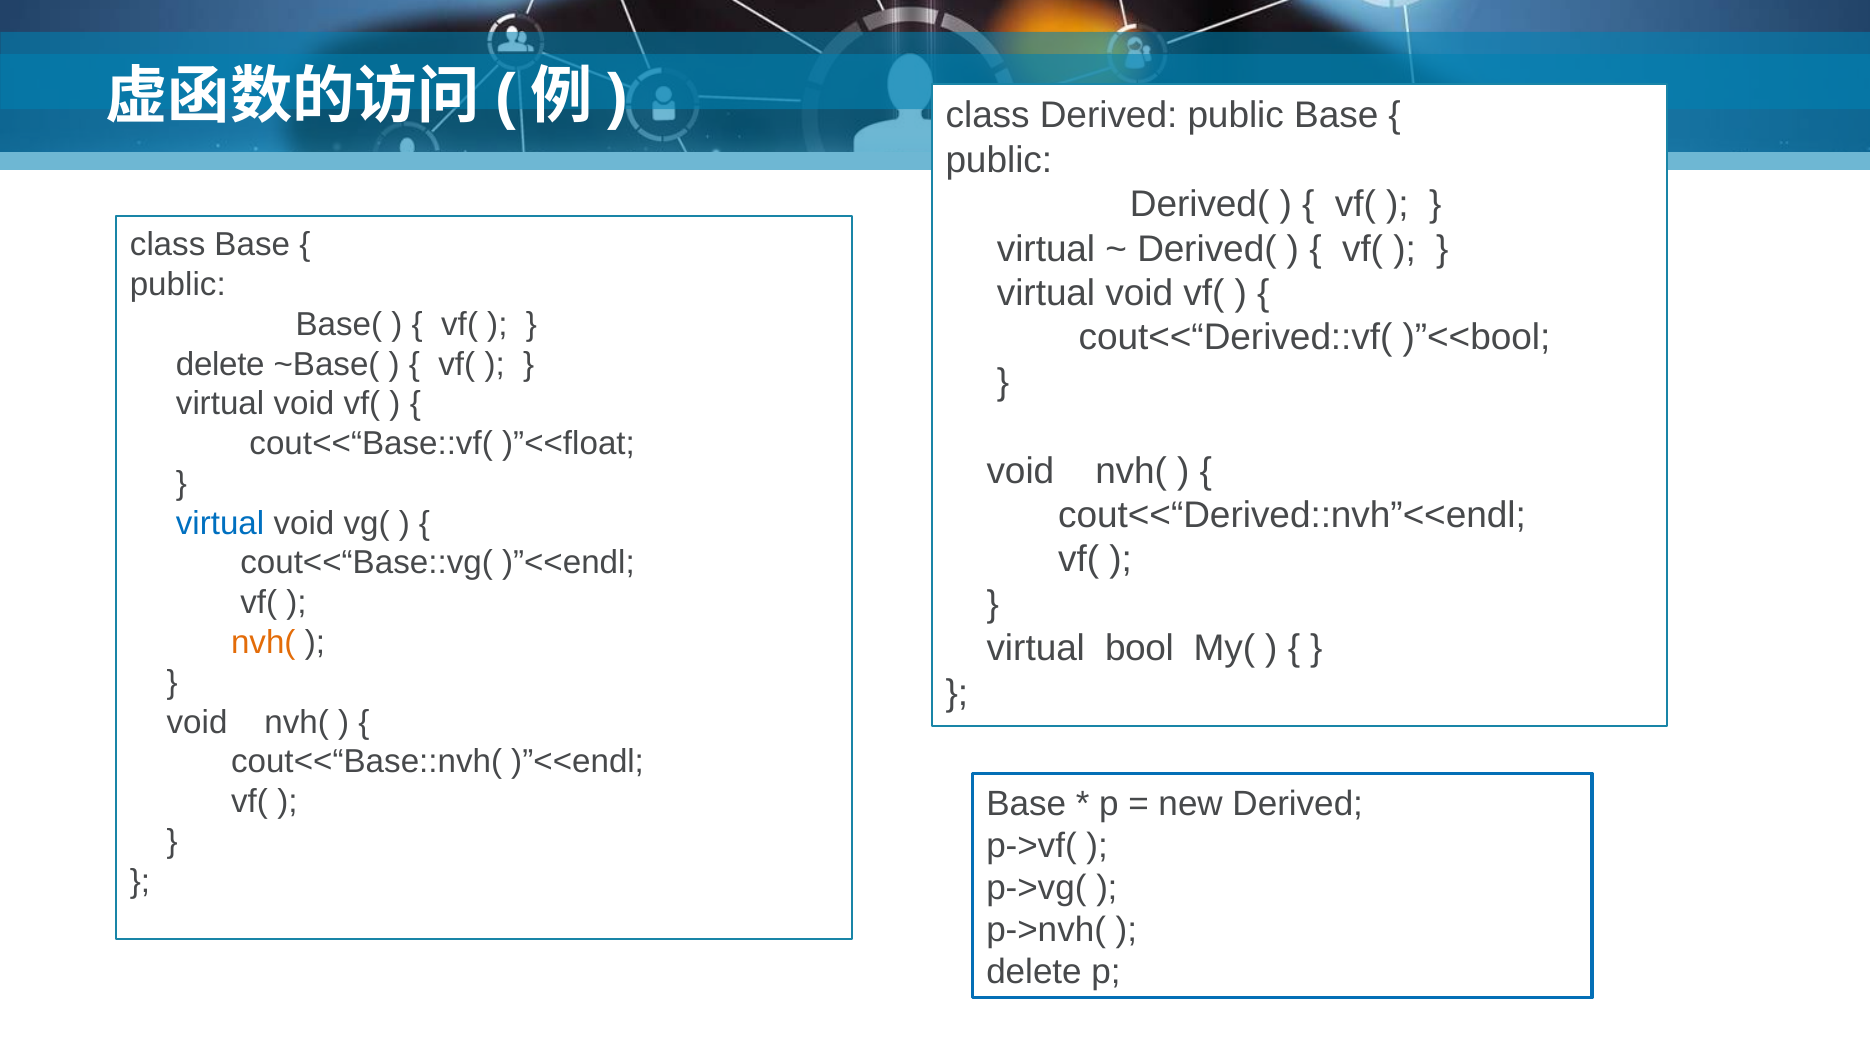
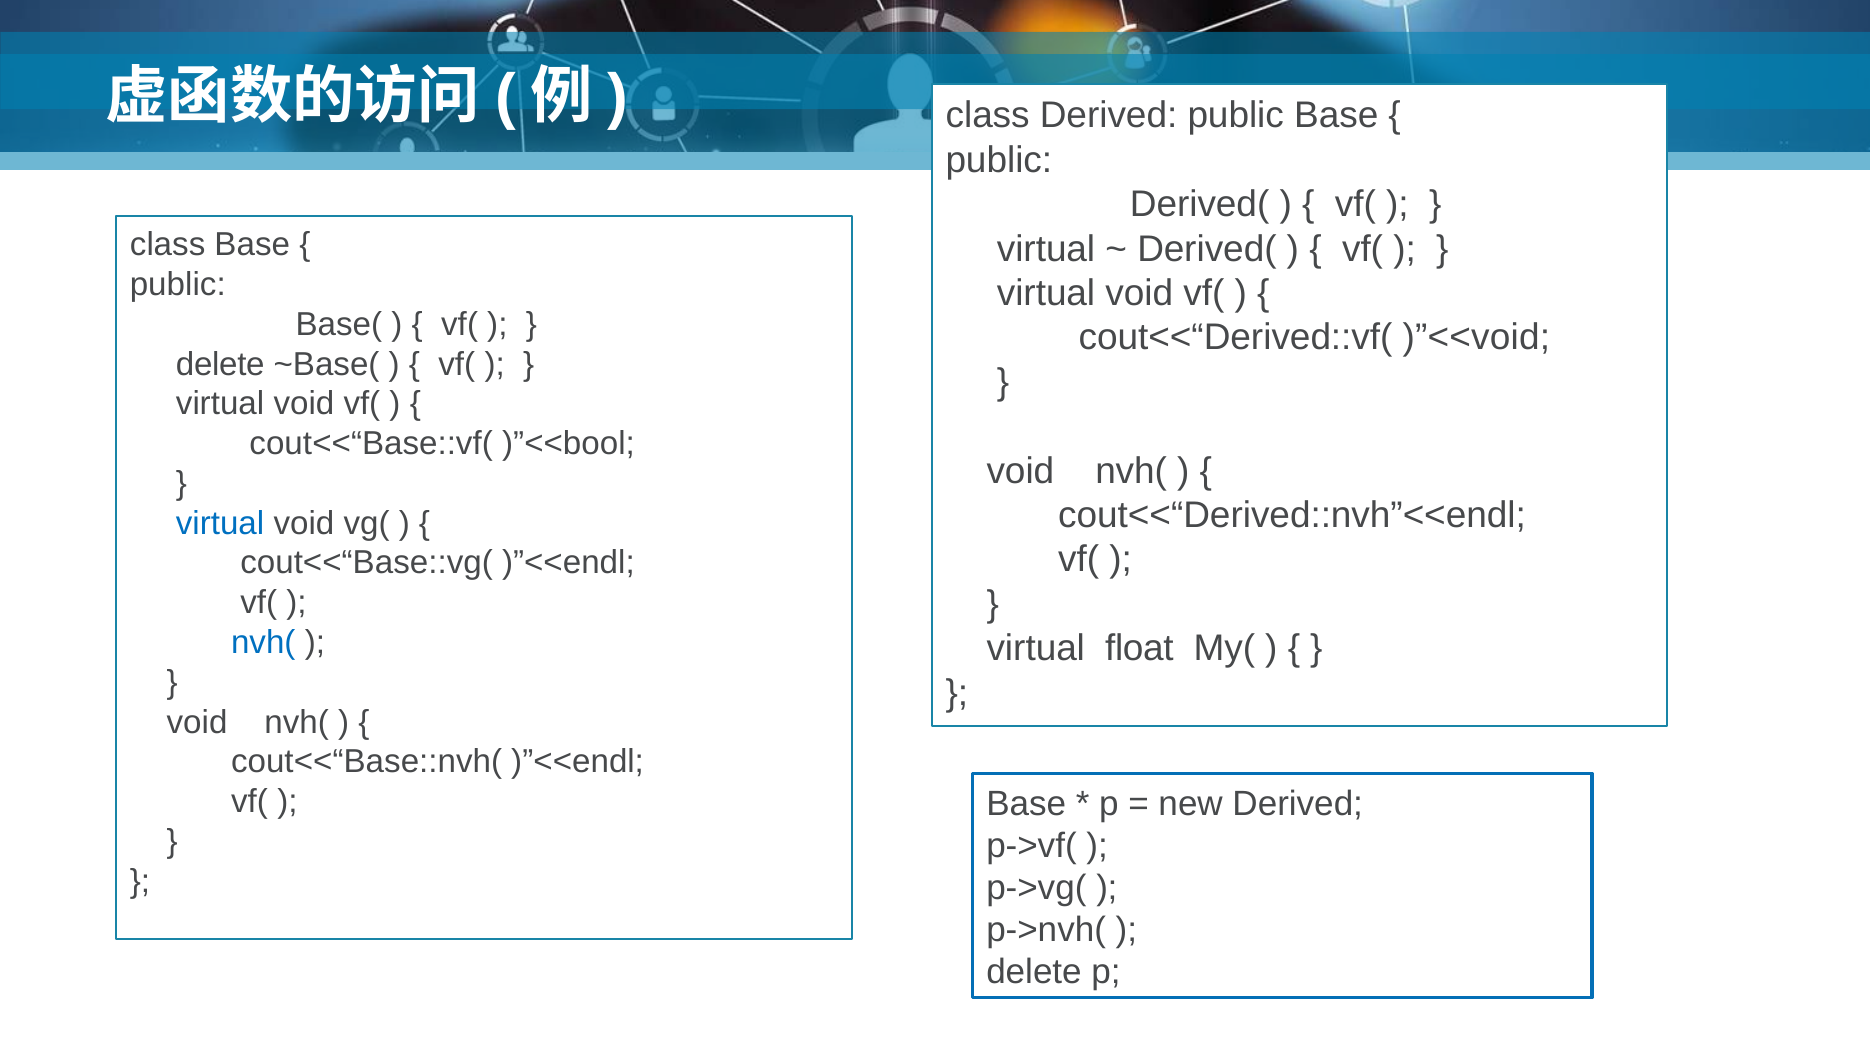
)”<<bool: )”<<bool -> )”<<void (1476, 338)
)”<<float: )”<<float -> )”<<bool (569, 444)
nvh( colour: orange -> blue (263, 642)
bool: bool -> float (1139, 648)
